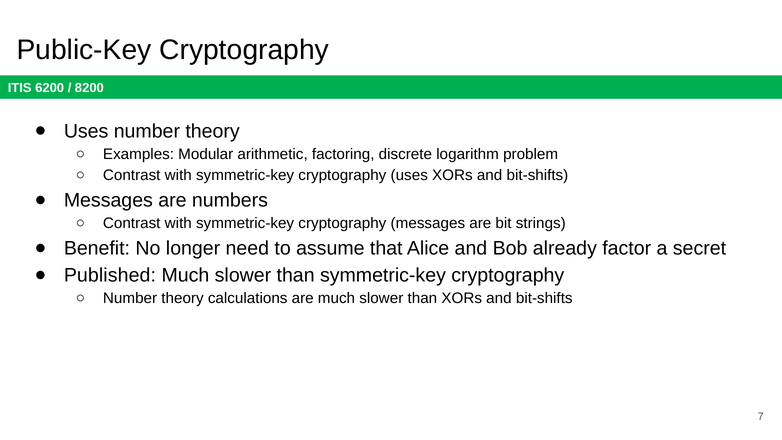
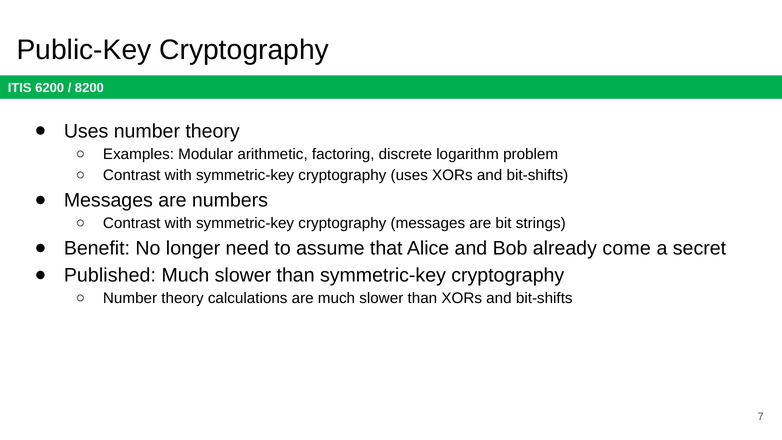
factor: factor -> come (627, 248)
